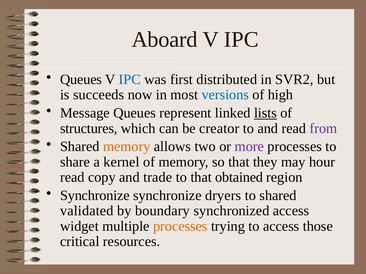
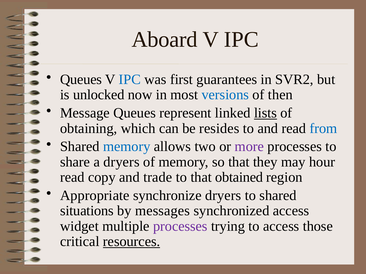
distributed: distributed -> guarantees (227, 80)
succeeds: succeeds -> unlocked (99, 95)
high: high -> then (280, 95)
structures: structures -> obtaining (89, 129)
creator: creator -> resides (219, 129)
from colour: purple -> blue (323, 129)
memory colour: orange -> blue (127, 147)
a kernel: kernel -> dryers (121, 162)
Synchronize: Synchronize -> Appropriate (95, 196)
validated: validated -> situations (87, 211)
boundary: boundary -> messages (162, 211)
processes colour: orange -> purple (180, 227)
resources underline: none -> present (132, 242)
